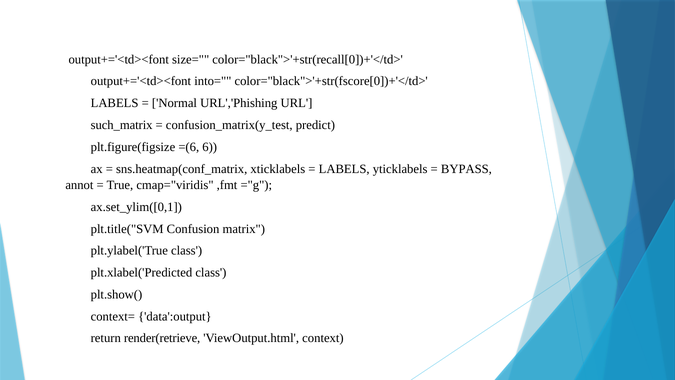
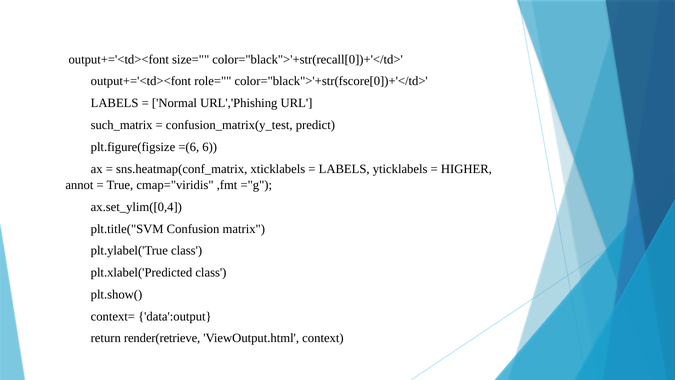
into=: into= -> role= (213, 81)
BYPASS: BYPASS -> HIGHER (466, 169)
ax.set_ylim([0,1: ax.set_ylim([0,1 -> ax.set_ylim([0,4 (136, 207)
